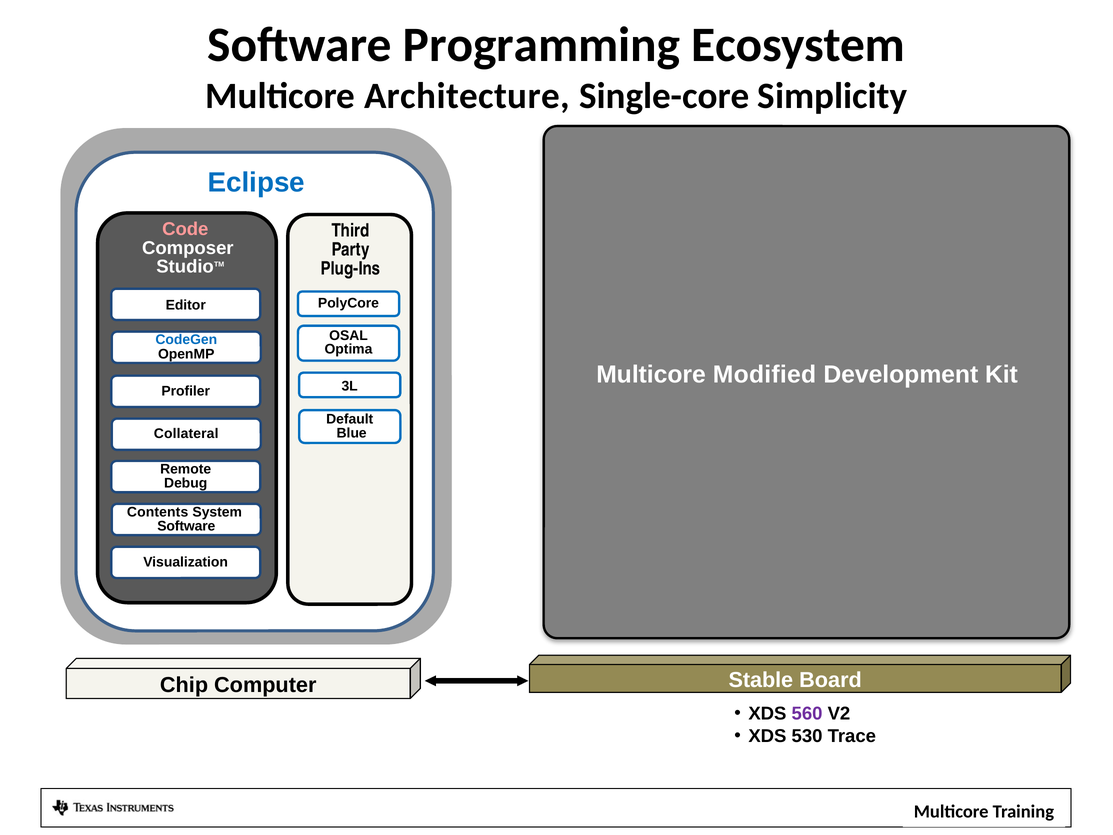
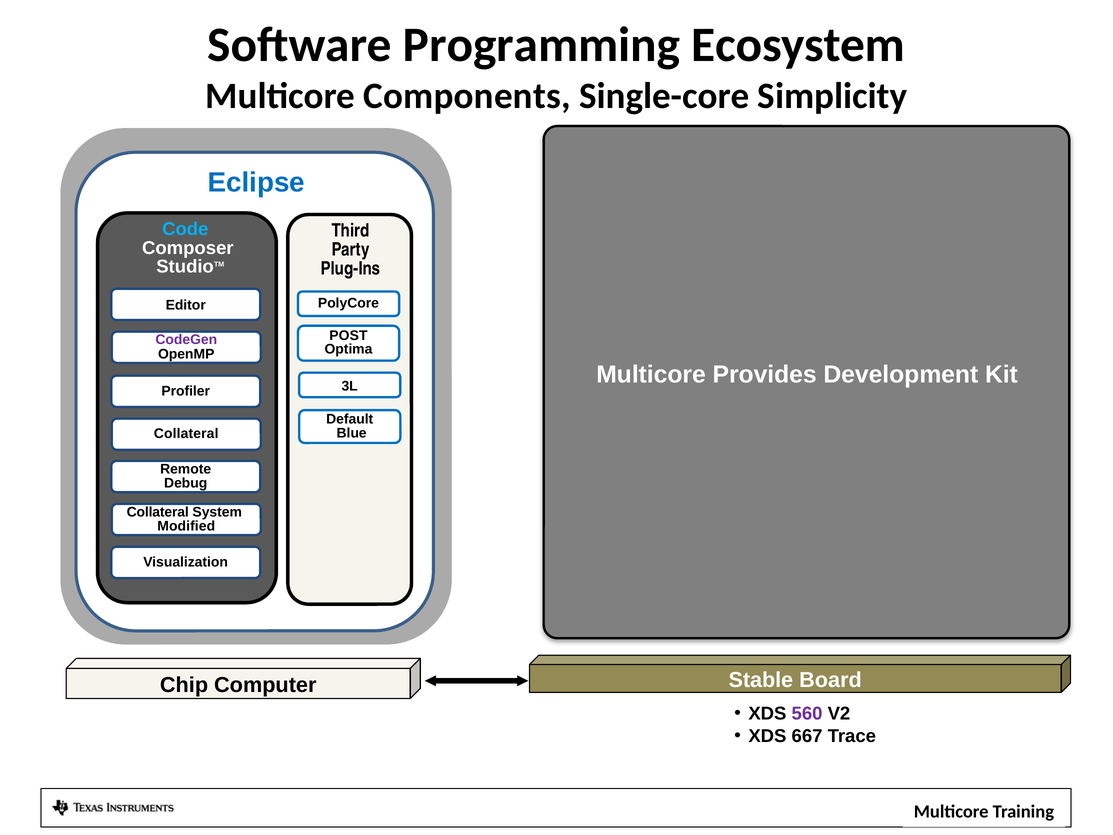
Architecture: Architecture -> Components (467, 96)
Code colour: pink -> light blue (185, 229)
OSAL: OSAL -> POST (348, 336)
CodeGen colour: blue -> purple (186, 340)
Modified: Modified -> Provides (765, 374)
Contents: Contents -> Collateral (158, 512)
Software: Software -> Modified (186, 526)
530: 530 -> 667 (807, 736)
